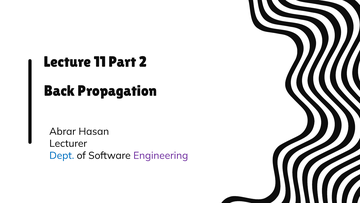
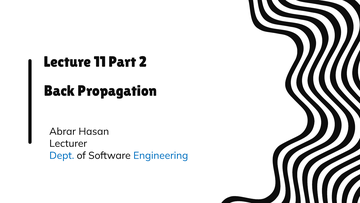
Engineering colour: purple -> blue (161, 155)
